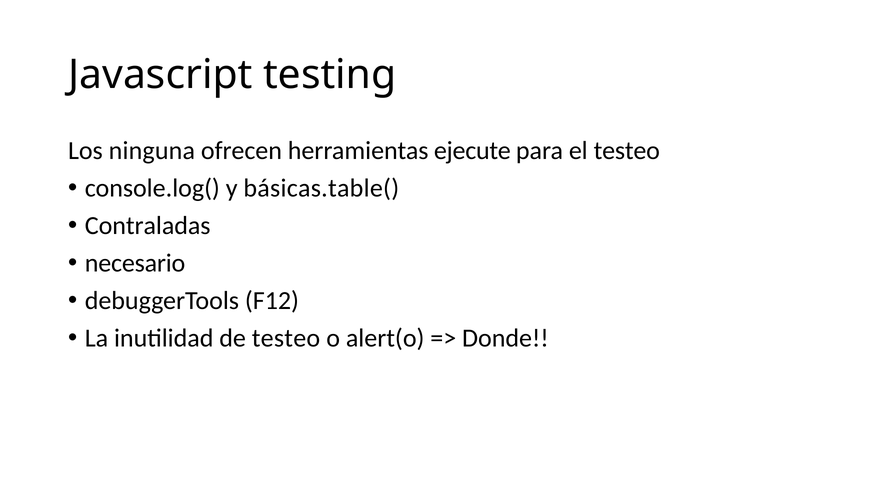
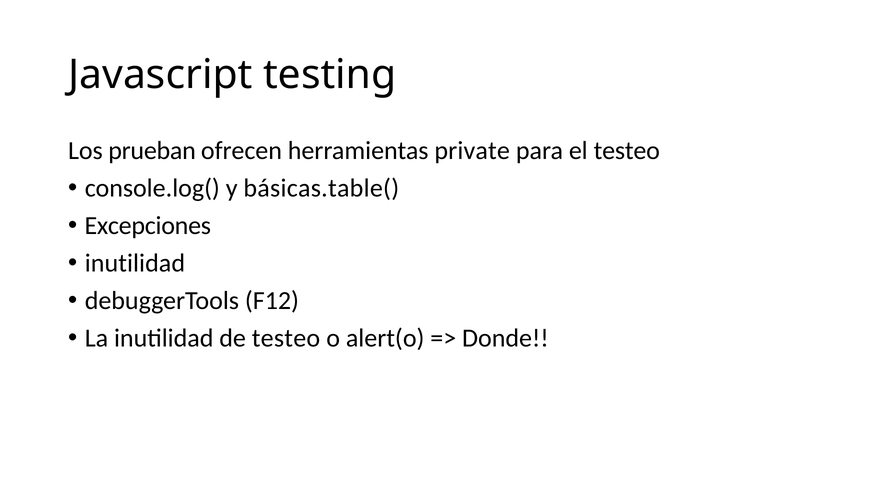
ninguna: ninguna -> prueban (152, 151)
ejecute: ejecute -> private (472, 151)
Contraladas: Contraladas -> Excepciones (148, 226)
necesario: necesario -> inutilidad (135, 263)
